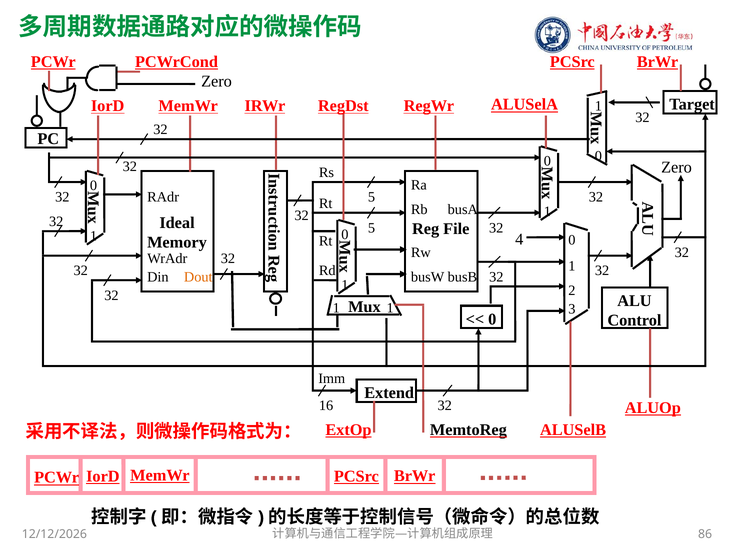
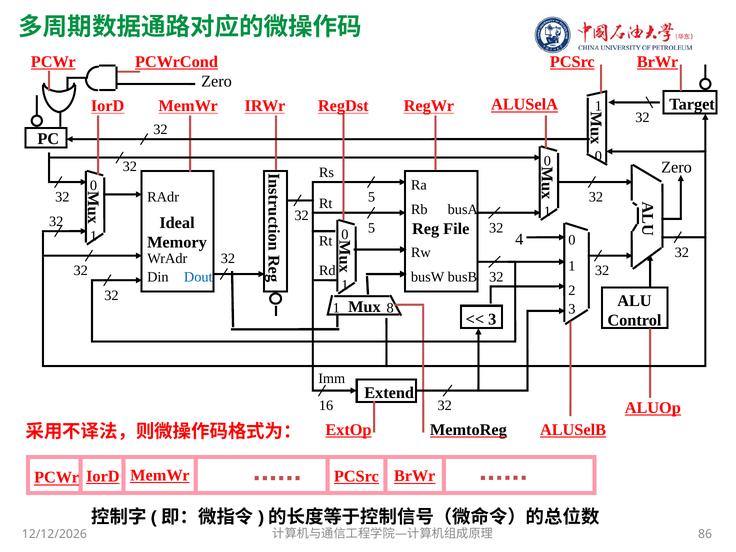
Dout colour: orange -> blue (198, 277)
Mux 1: 1 -> 8 (390, 308)
0: 0 -> 3 (492, 319)
